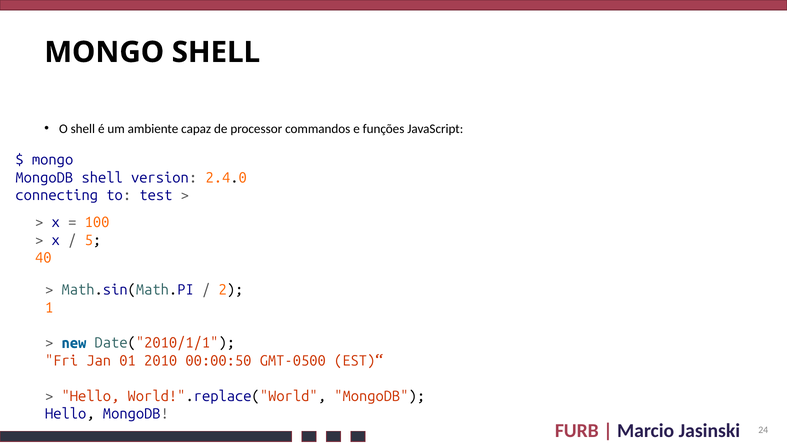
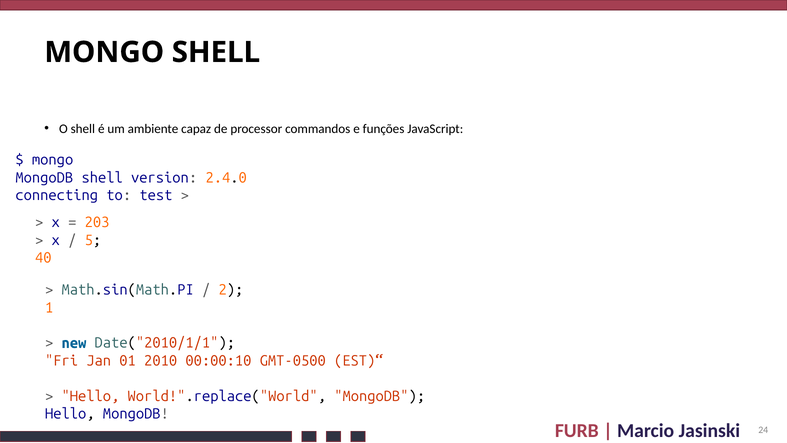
100: 100 -> 203 (97, 222)
00:00:50: 00:00:50 -> 00:00:10 (218, 361)
